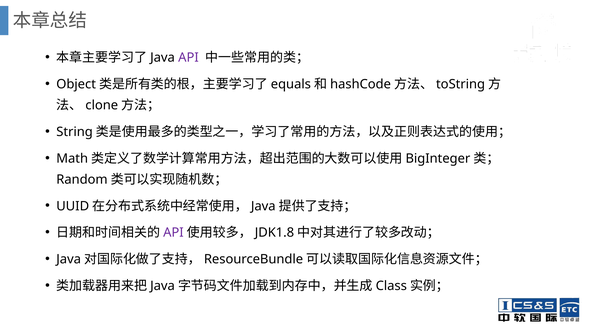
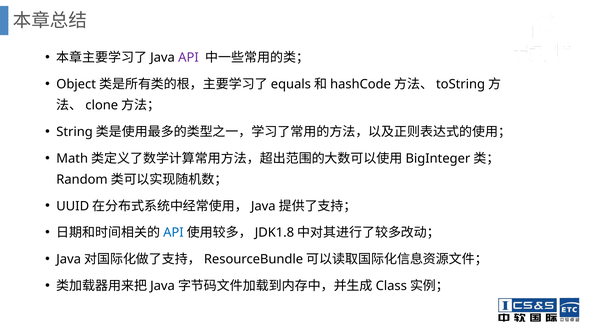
API colour: purple -> blue (173, 232)
